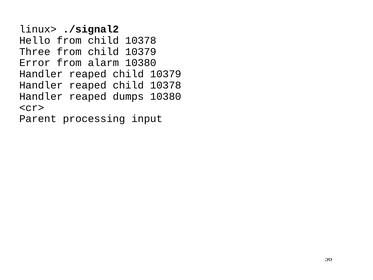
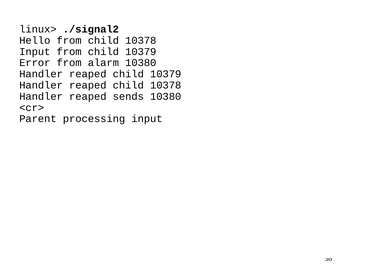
Three: Three -> Input (35, 52)
dumps: dumps -> sends (128, 96)
